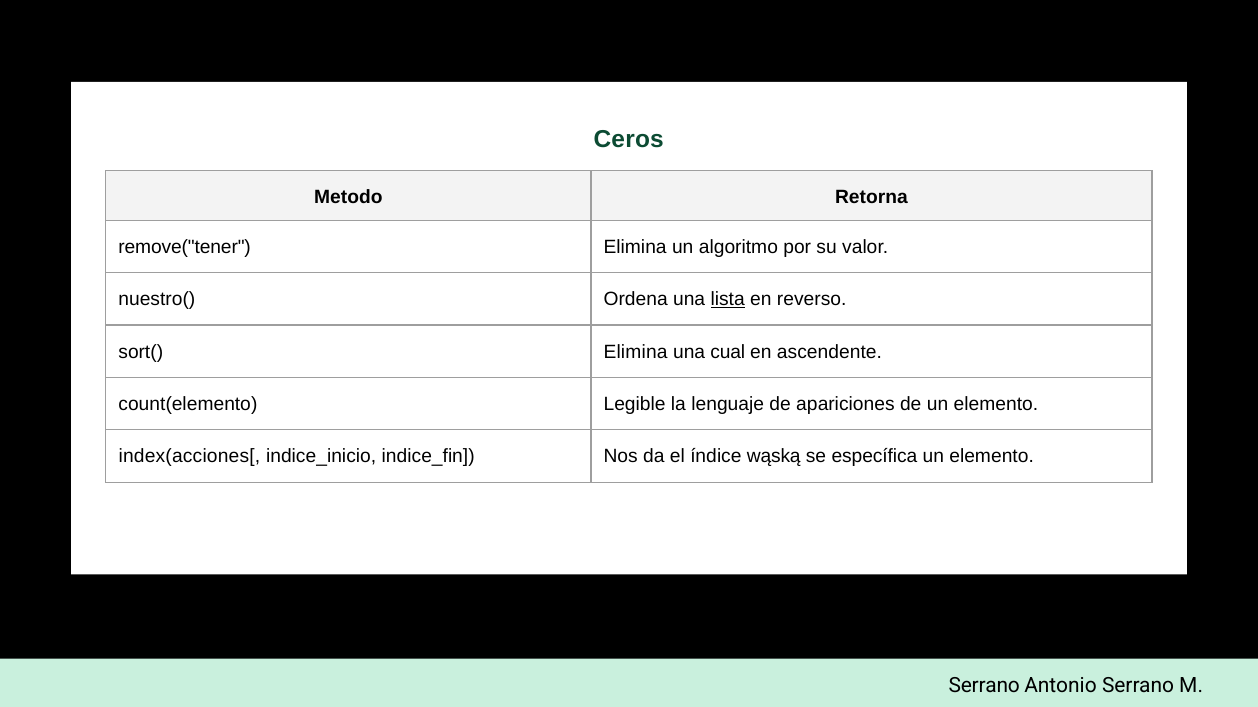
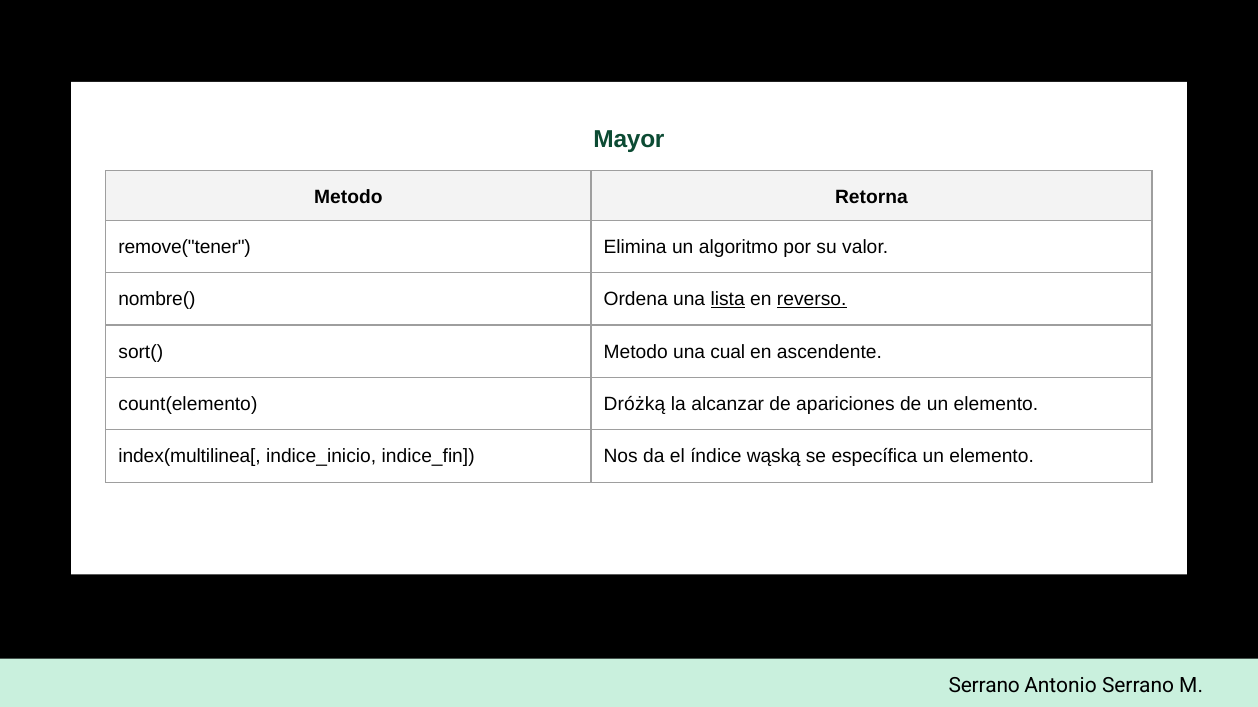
Ceros: Ceros -> Mayor (629, 140)
nuestro(: nuestro( -> nombre( (157, 300)
reverso underline: none -> present (812, 300)
sort( Elimina: Elimina -> Metodo (636, 352)
Legible: Legible -> Dróżką (634, 404)
lenguaje: lenguaje -> alcanzar (728, 404)
index(acciones[: index(acciones[ -> index(multilinea[ (190, 457)
